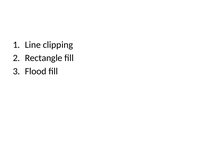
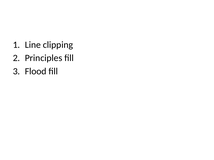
Rectangle: Rectangle -> Principles (44, 58)
